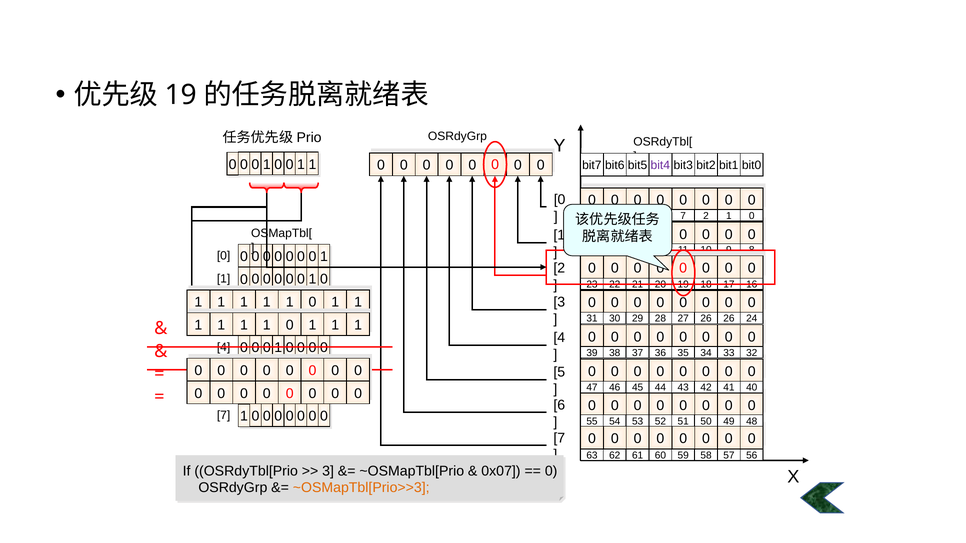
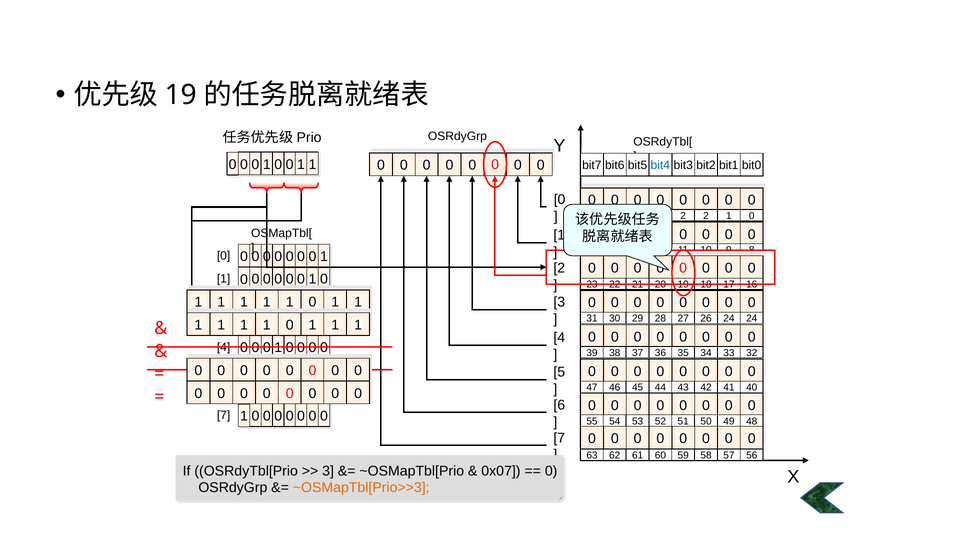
bit4 colour: purple -> blue (660, 166)
7: 7 -> 2 (683, 216)
26 26: 26 -> 24 (729, 319)
